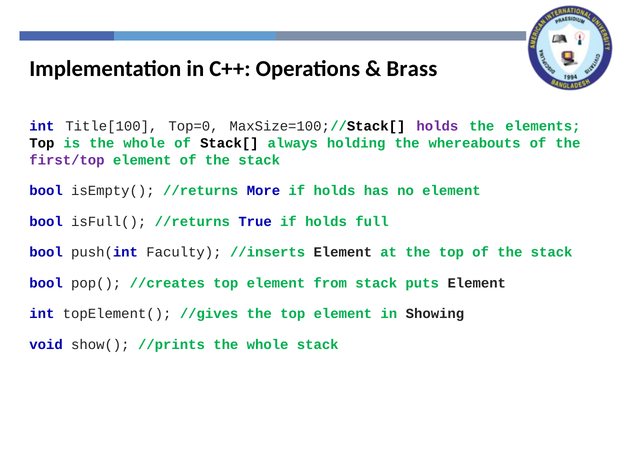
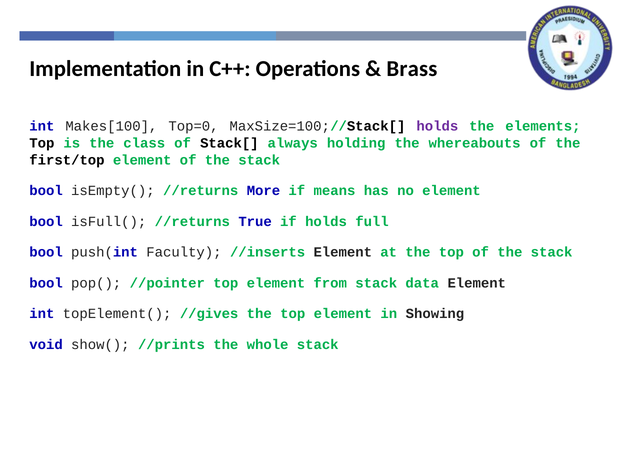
Title[100: Title[100 -> Makes[100 (111, 126)
is the whole: whole -> class (144, 143)
first/top colour: purple -> black (67, 160)
holds: holds -> means (335, 191)
//creates: //creates -> //pointer (167, 283)
puts: puts -> data (422, 283)
